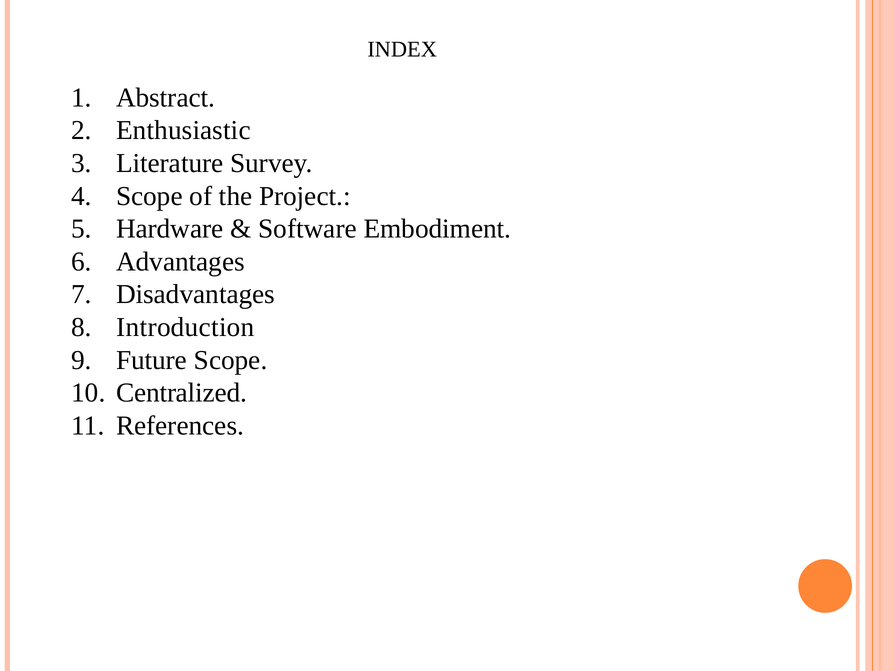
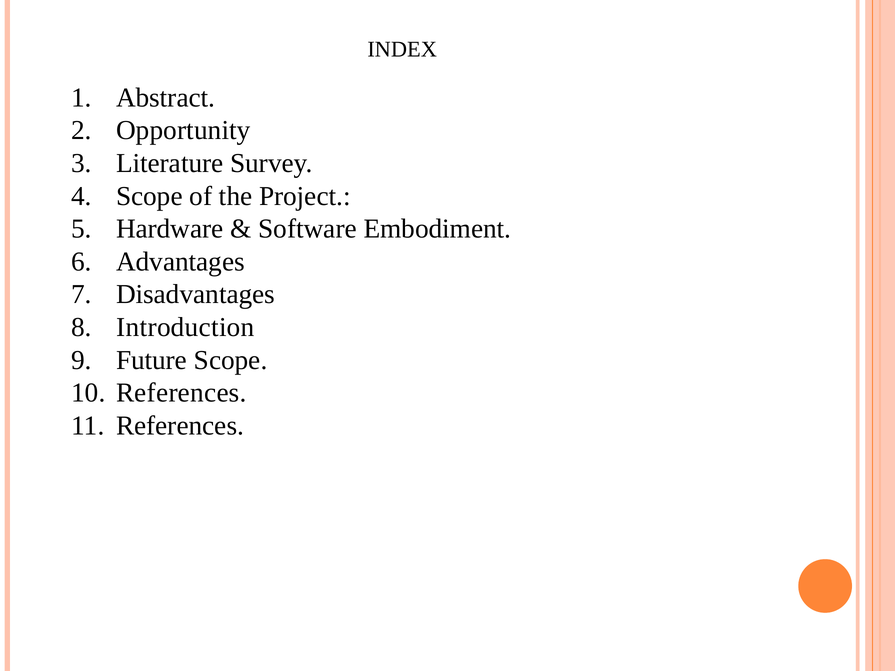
Enthusiastic: Enthusiastic -> Opportunity (183, 131)
Centralized: Centralized -> References (181, 393)
